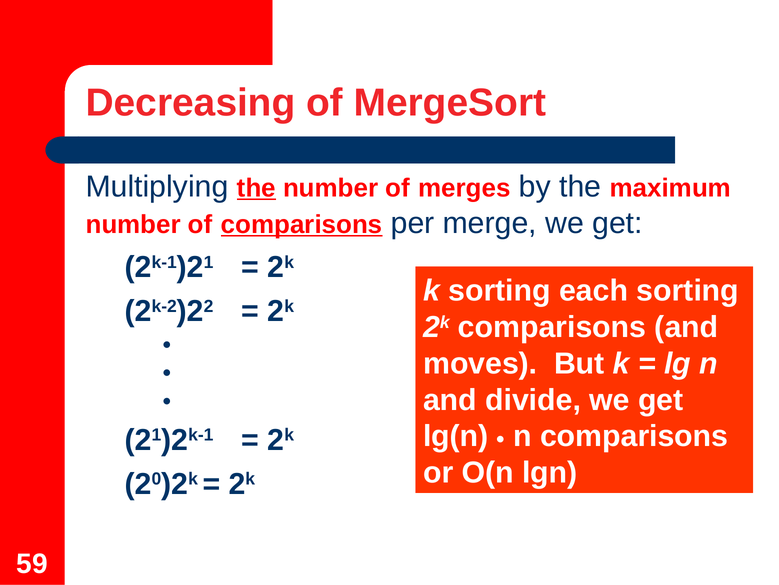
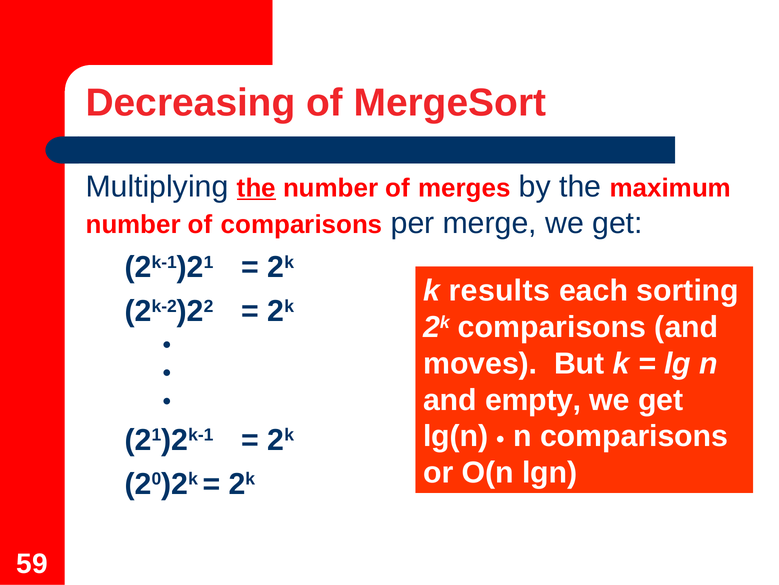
comparisons underline: present -> none (302, 224)
k sorting: sorting -> results (499, 290)
divide: divide -> empty (533, 400)
